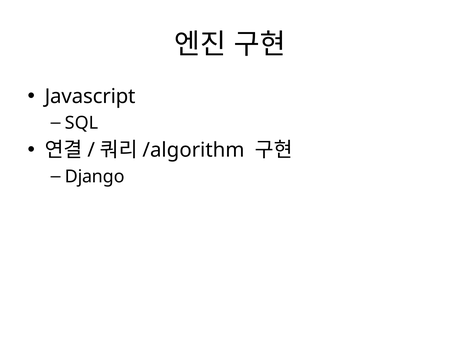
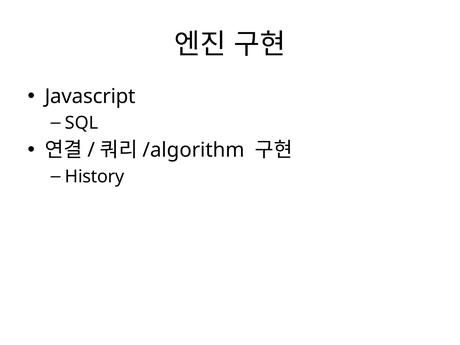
Django: Django -> History (95, 177)
